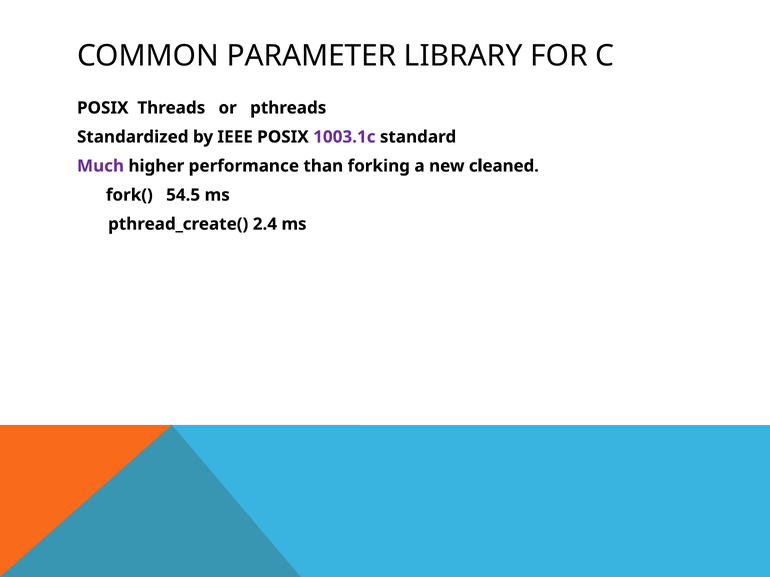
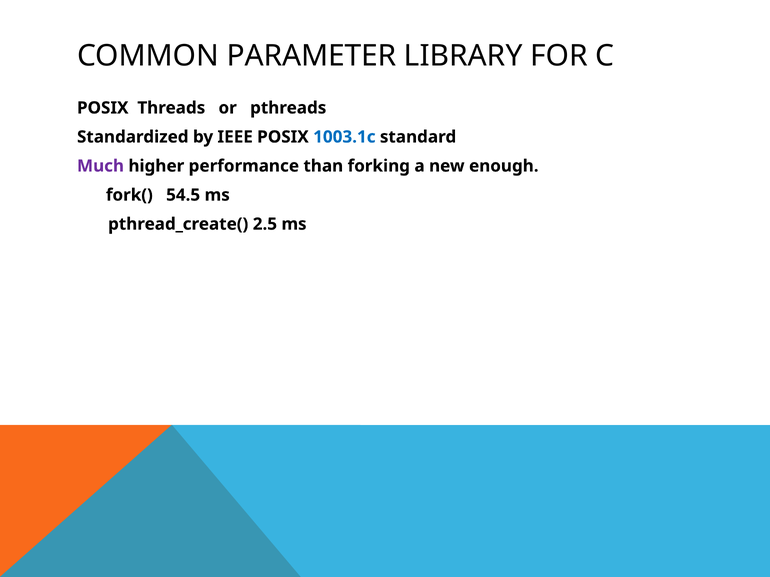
1003.1c colour: purple -> blue (344, 137)
cleaned: cleaned -> enough (504, 166)
2.4: 2.4 -> 2.5 (265, 224)
